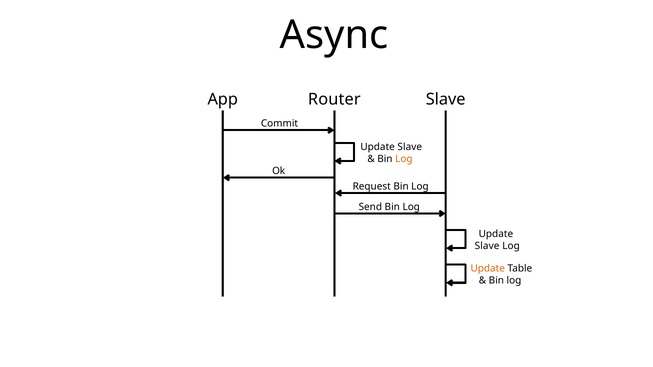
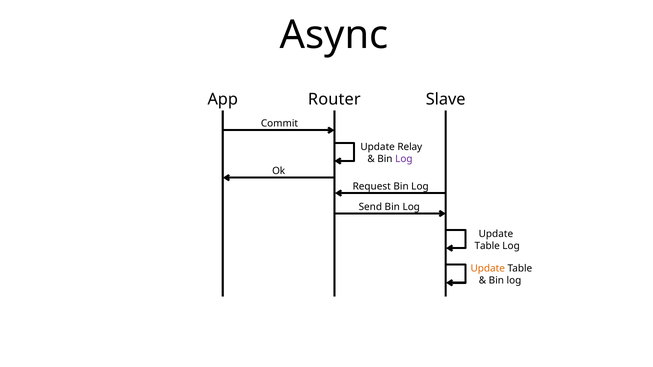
Slave: Slave -> Relay (410, 147)
Log colour: orange -> purple (404, 159)
Slave: Slave -> Table (487, 246)
